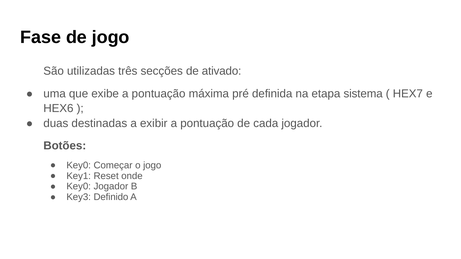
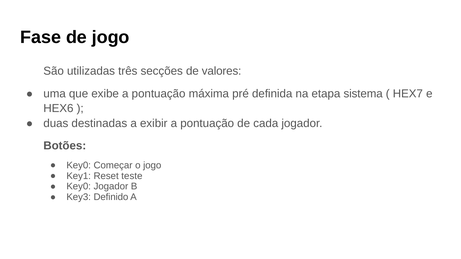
ativado: ativado -> valores (222, 71)
onde: onde -> teste (132, 176)
